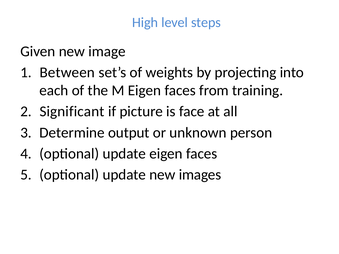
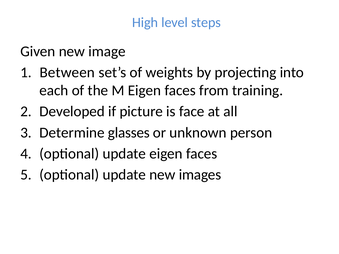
Significant: Significant -> Developed (72, 112)
output: output -> glasses (129, 133)
